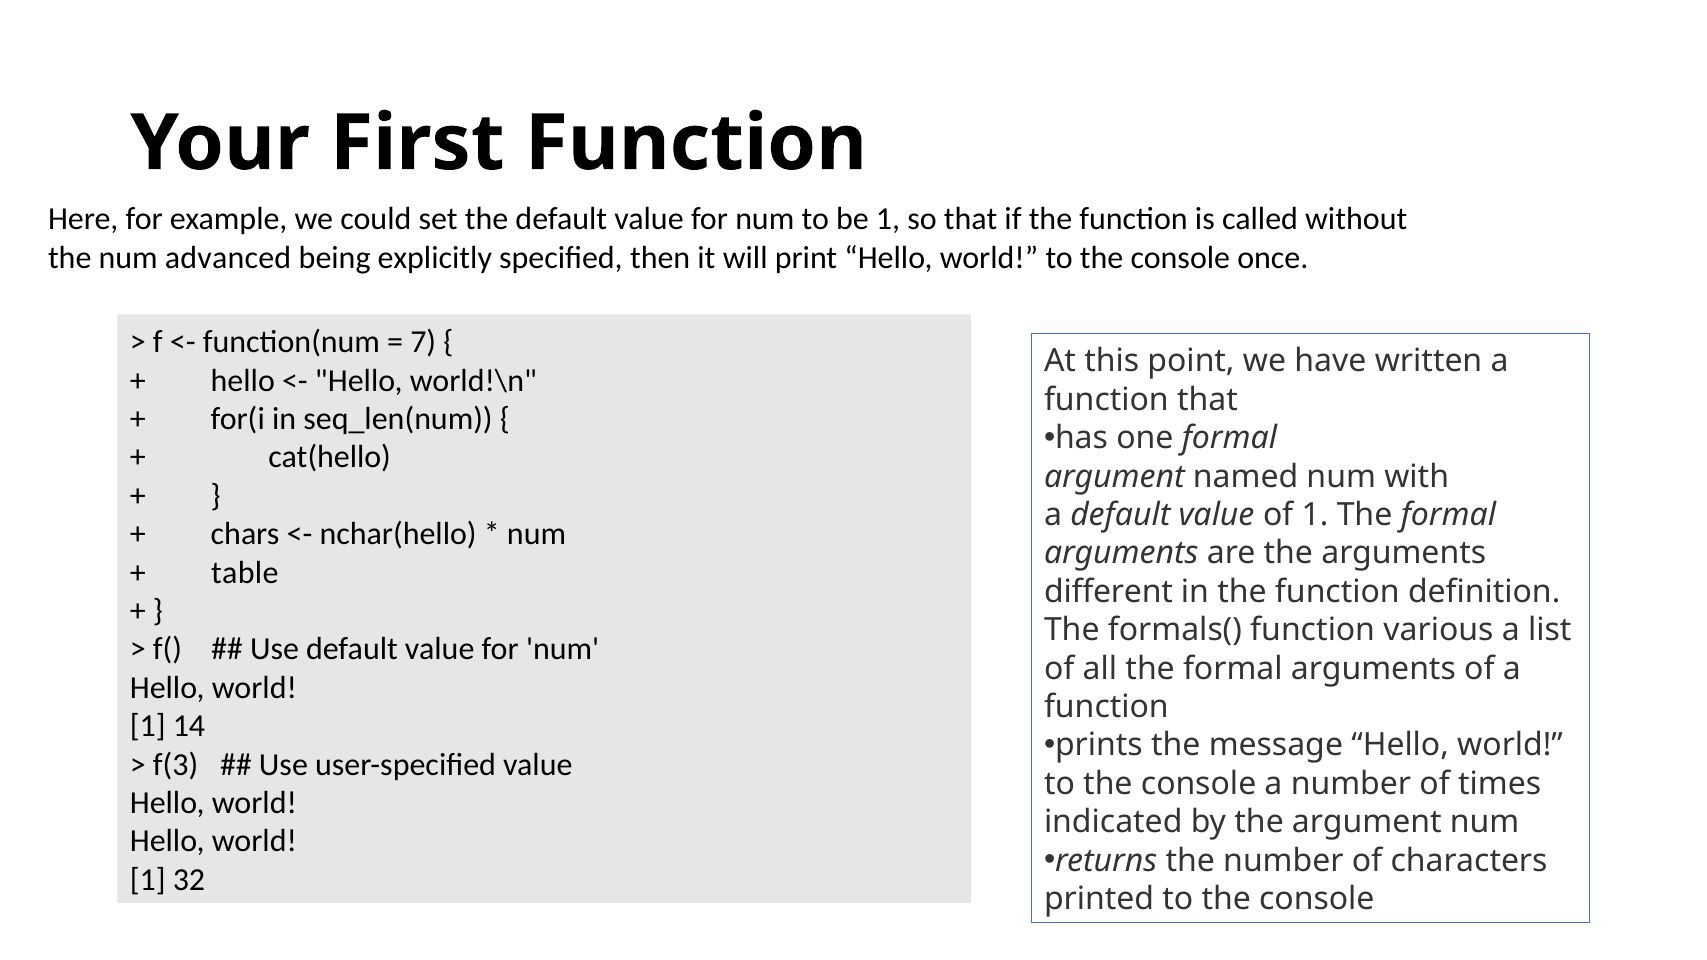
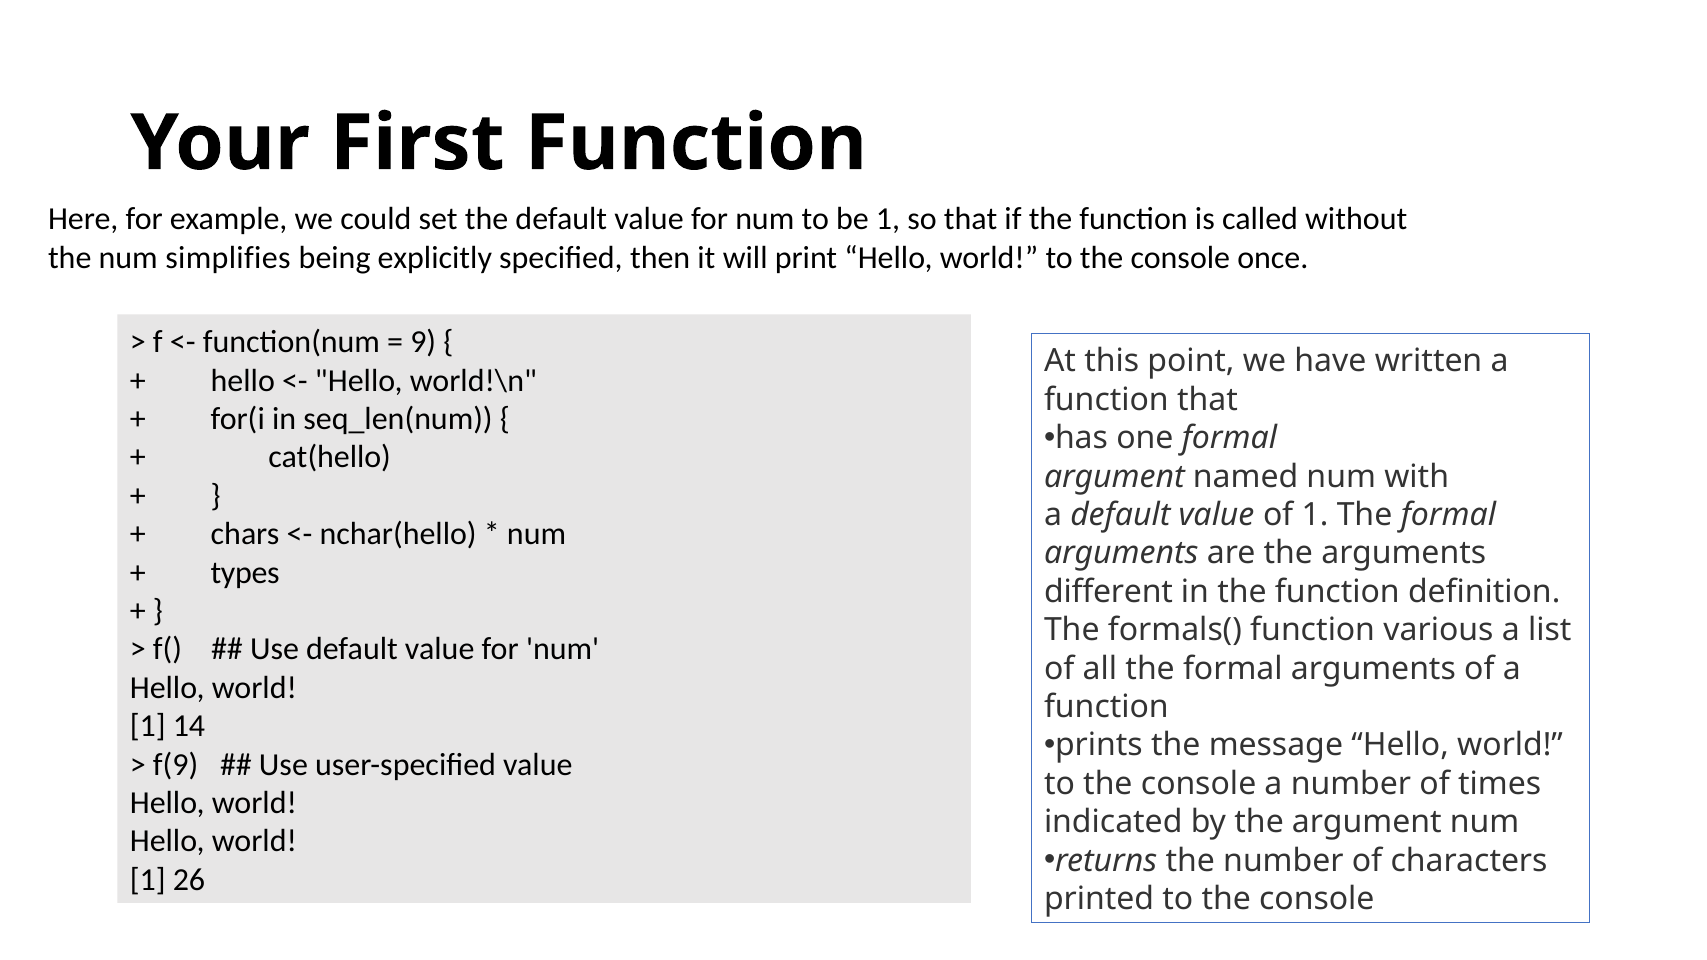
advanced: advanced -> simplifies (228, 258)
7: 7 -> 9 (423, 342)
table: table -> types (245, 573)
f(3: f(3 -> f(9 (176, 765)
32: 32 -> 26 (189, 880)
